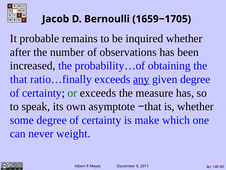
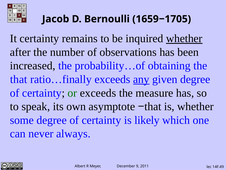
It probable: probable -> certainty (39, 38)
whether underline: none -> present (184, 38)
make: make -> likely (147, 120)
weight: weight -> always (73, 133)
